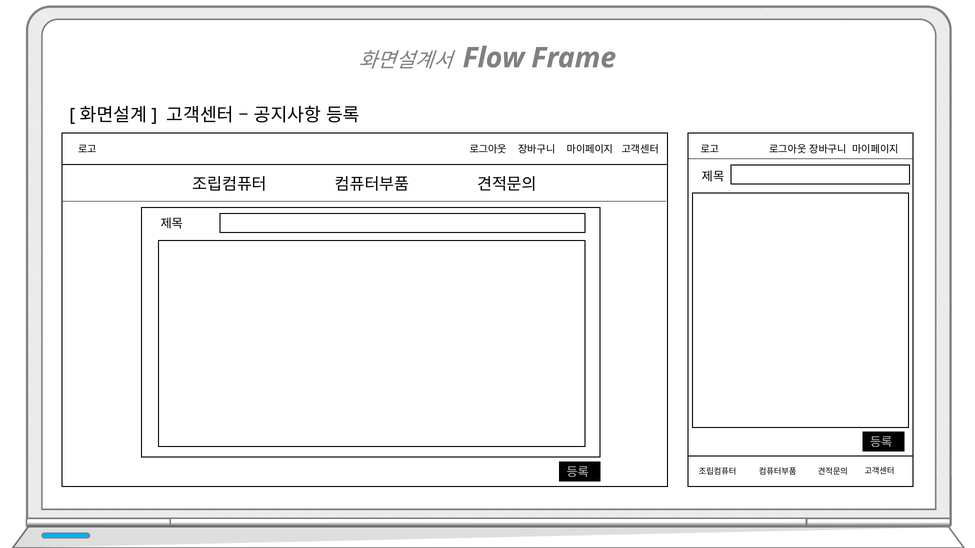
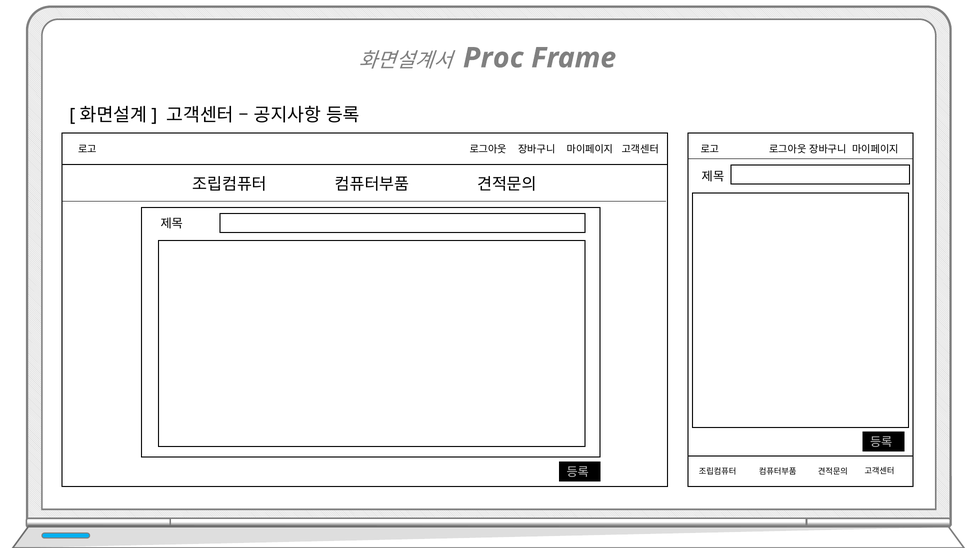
Flow: Flow -> Proc (493, 58)
